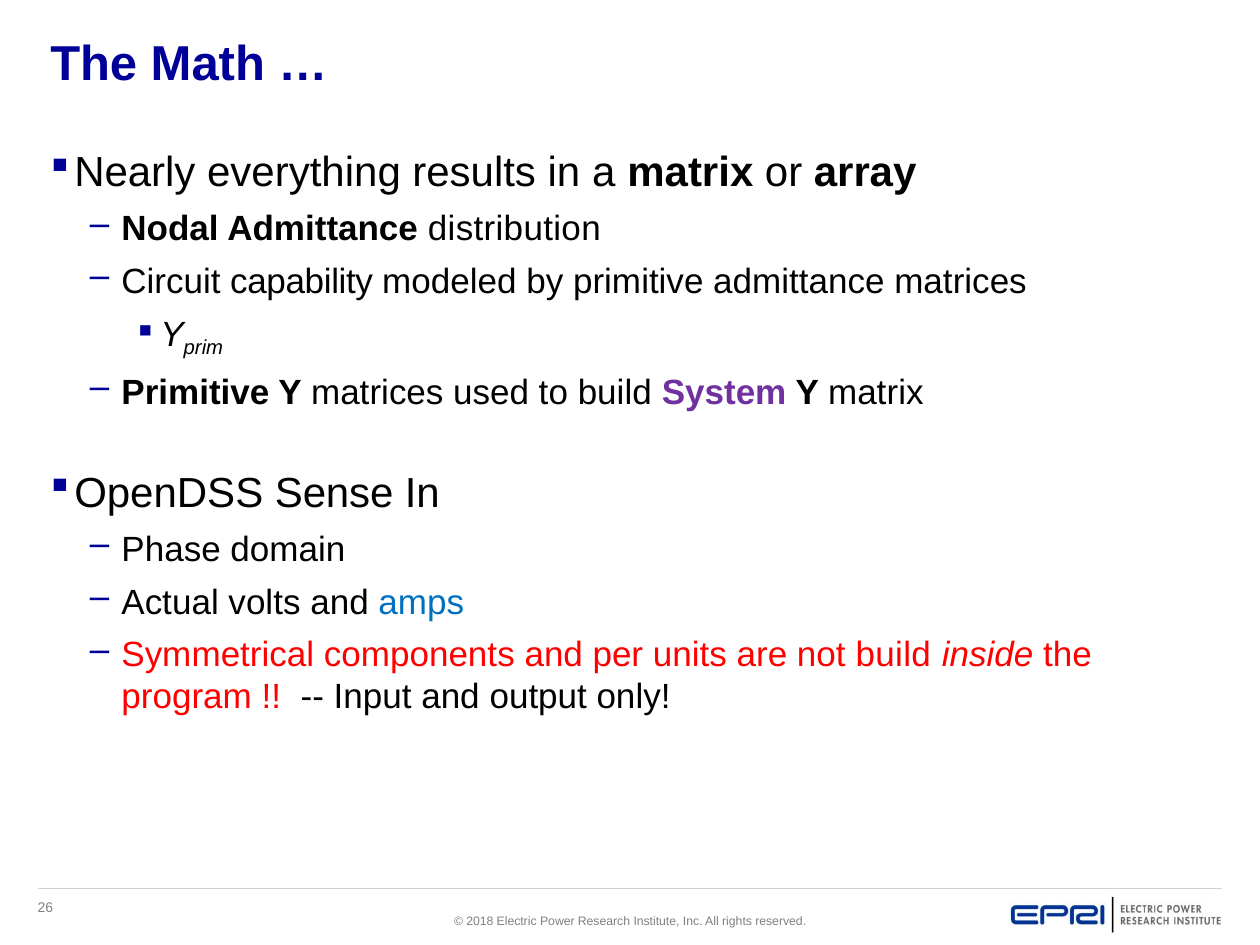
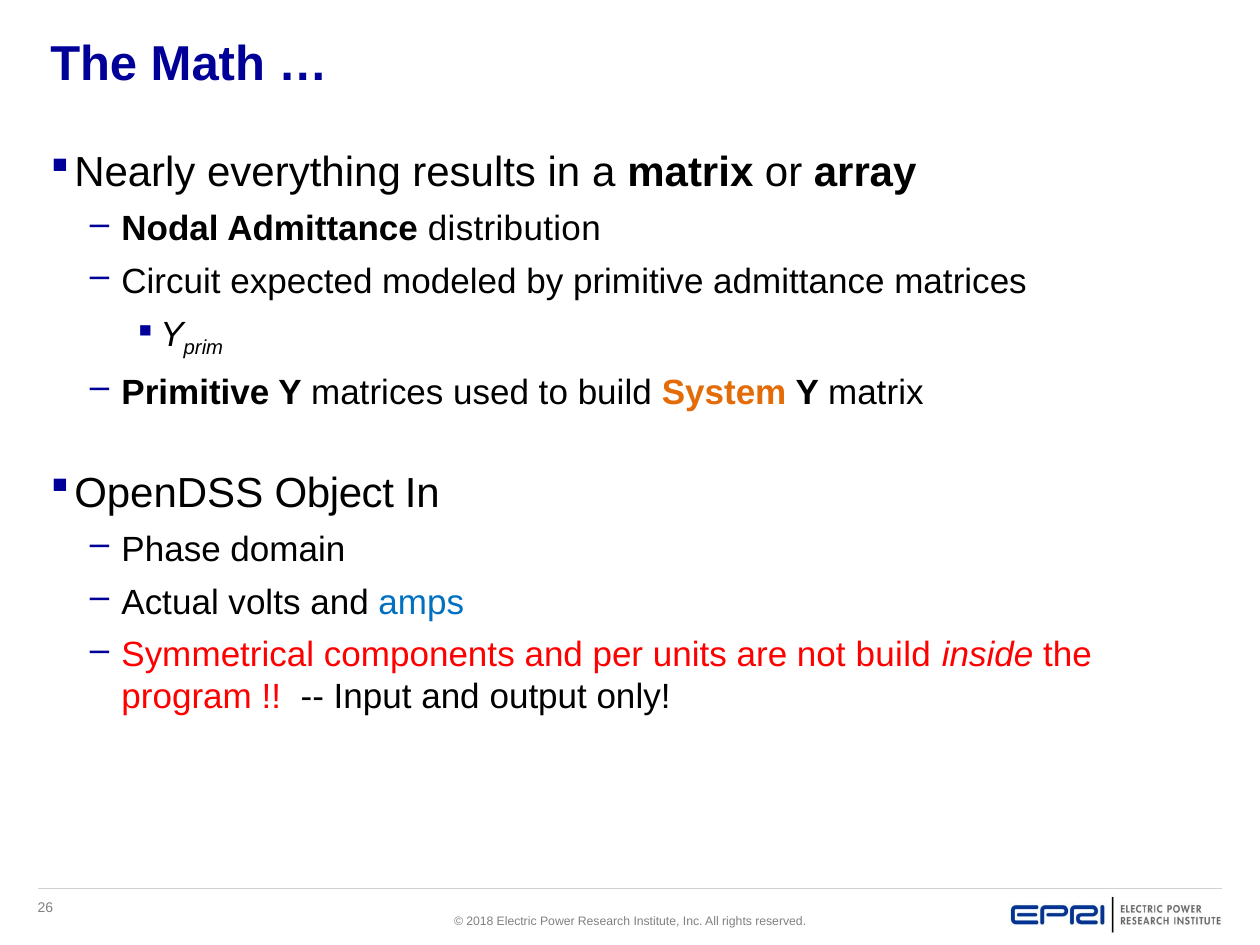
capability: capability -> expected (301, 282)
System colour: purple -> orange (724, 393)
Sense: Sense -> Object (334, 494)
